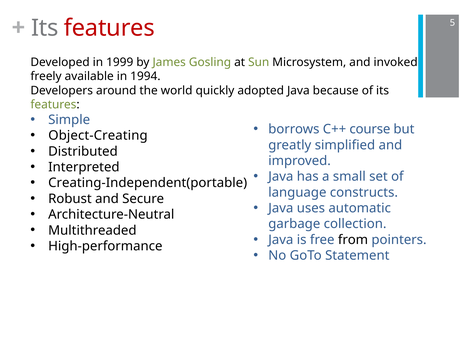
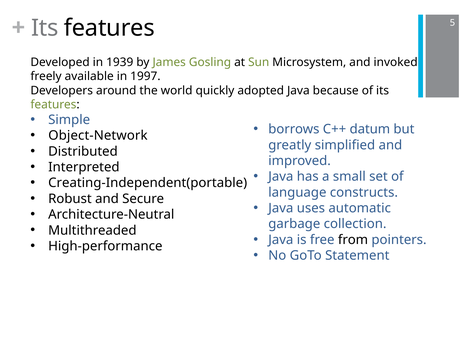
features colour: red -> black (109, 28)
1999: 1999 -> 1939 (120, 62)
1994: 1994 -> 1997 (145, 76)
course: course -> datum (370, 129)
Object-Creating: Object-Creating -> Object-Network (98, 136)
